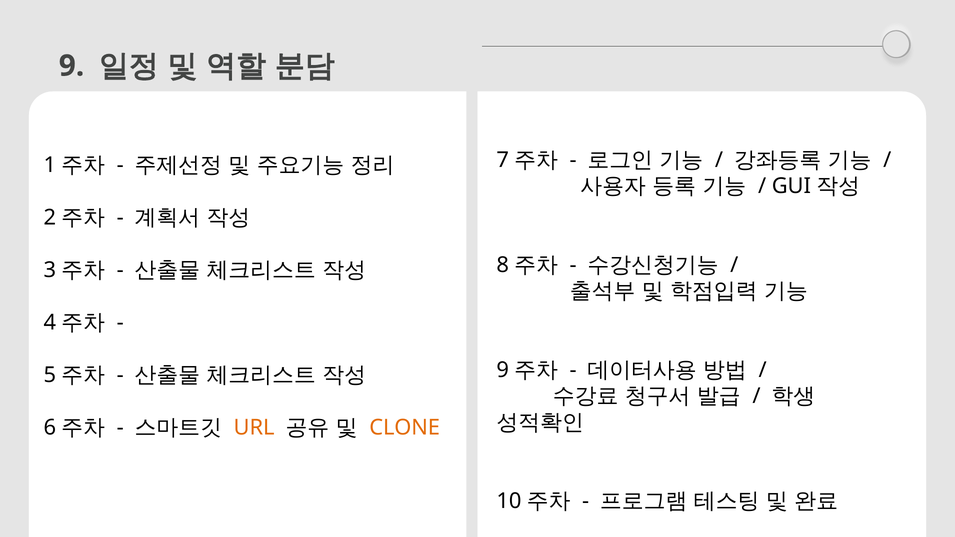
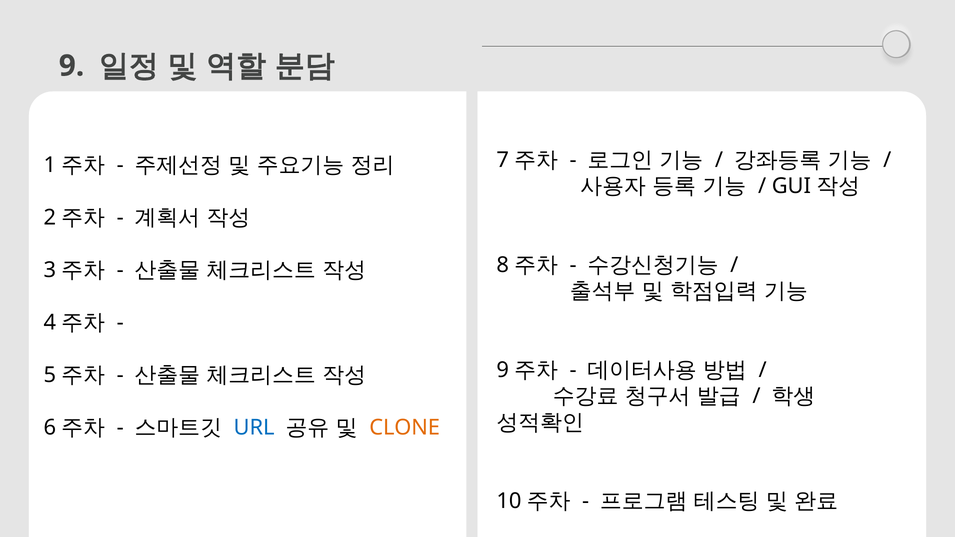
URL colour: orange -> blue (254, 428)
